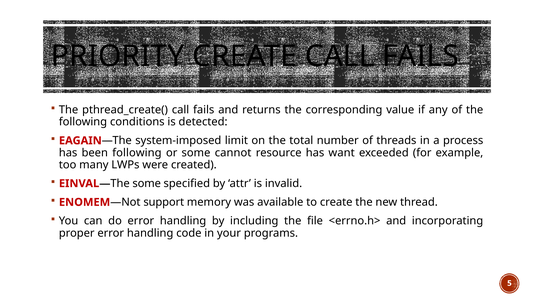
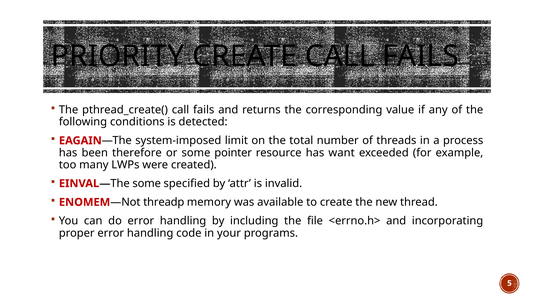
been following: following -> therefore (137, 152)
cannot: cannot -> pointer (233, 152)
support: support -> threadp (164, 202)
